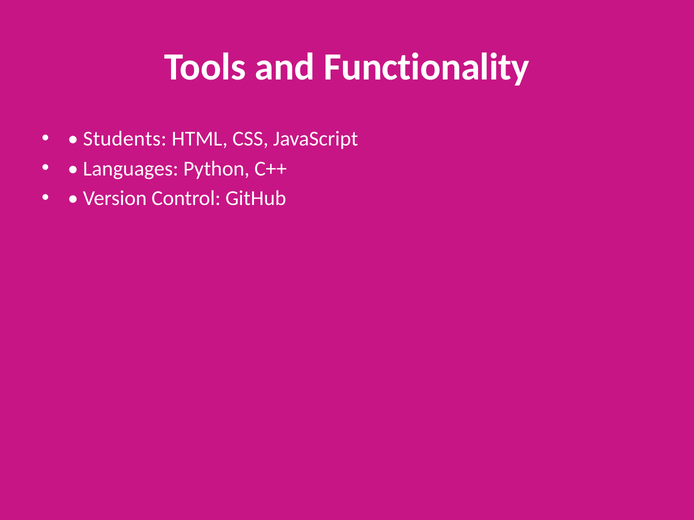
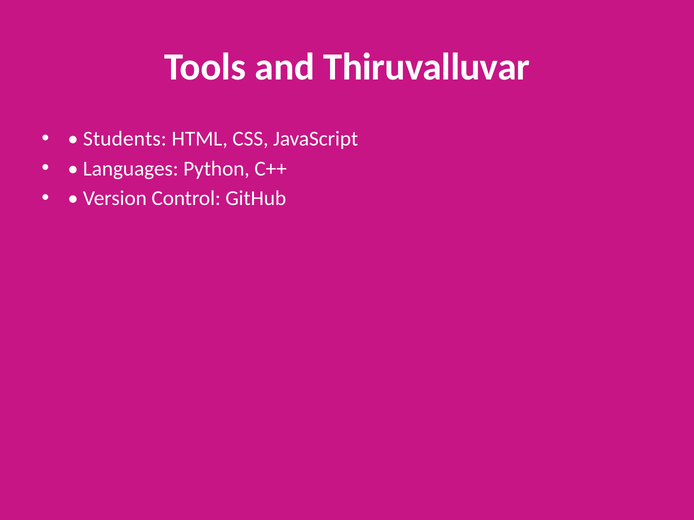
Functionality: Functionality -> Thiruvalluvar (427, 67)
